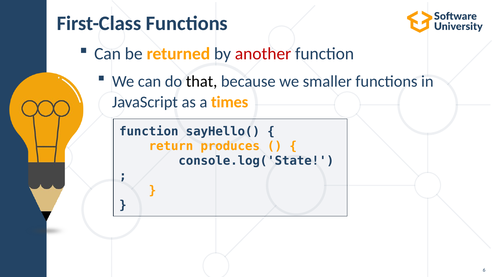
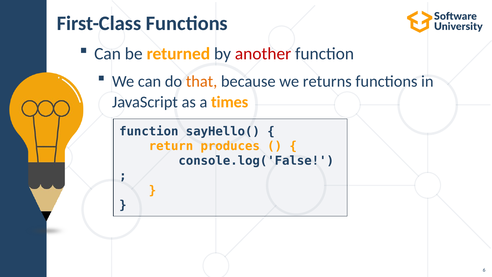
that colour: black -> orange (202, 81)
smaller: smaller -> returns (327, 81)
console.log('State: console.log('State -> console.log('False (256, 161)
